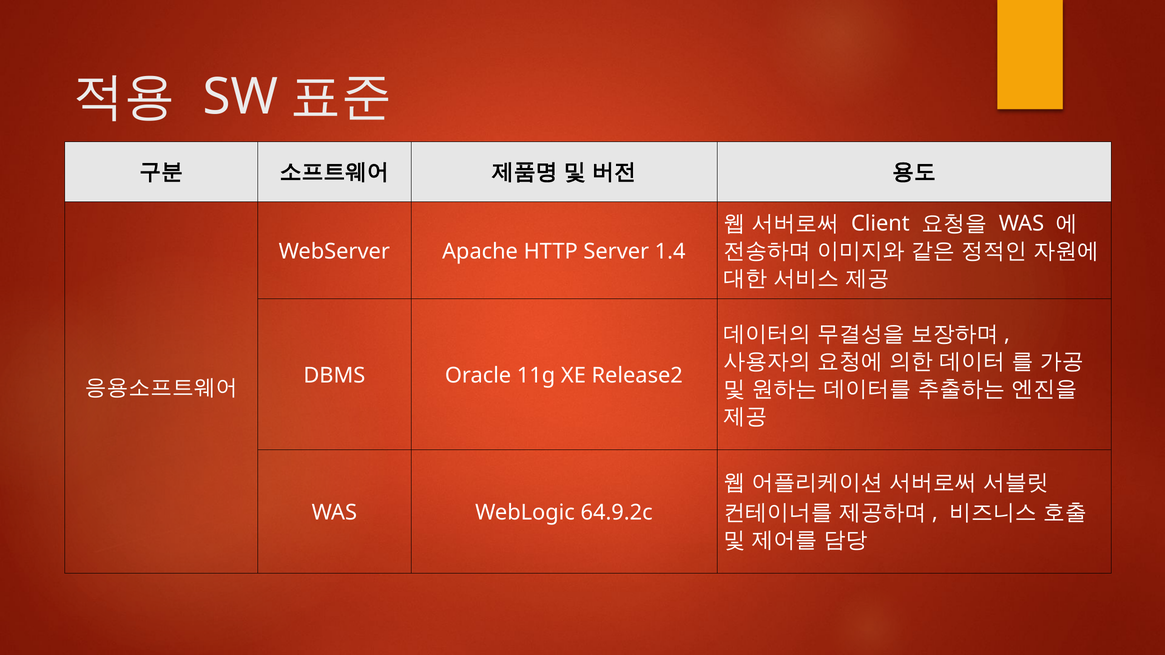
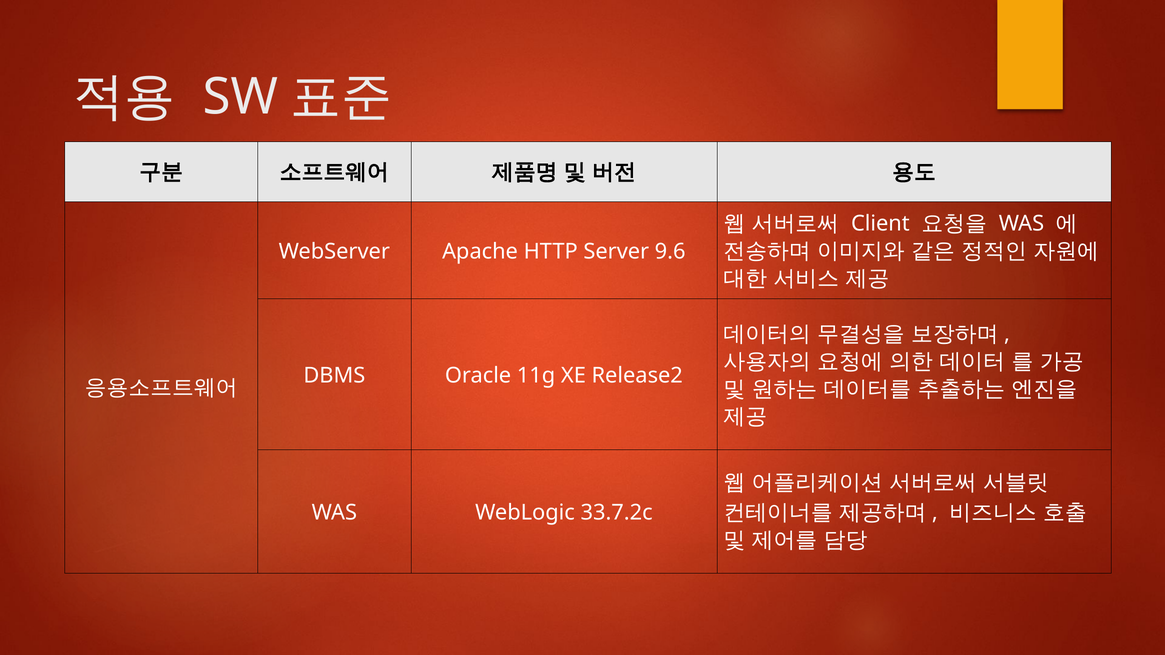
1.4: 1.4 -> 9.6 (670, 251)
64.9.2c: 64.9.2c -> 33.7.2c (617, 513)
